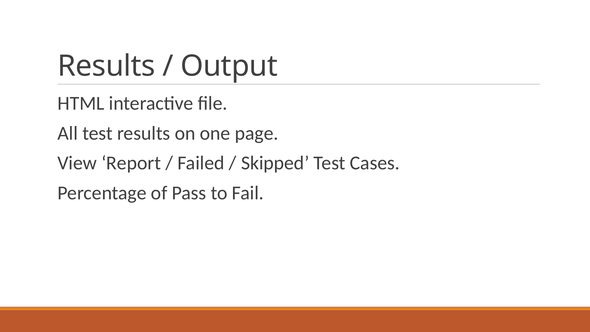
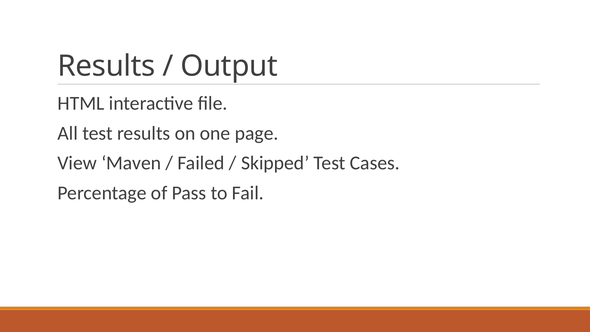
Report: Report -> Maven (131, 163)
